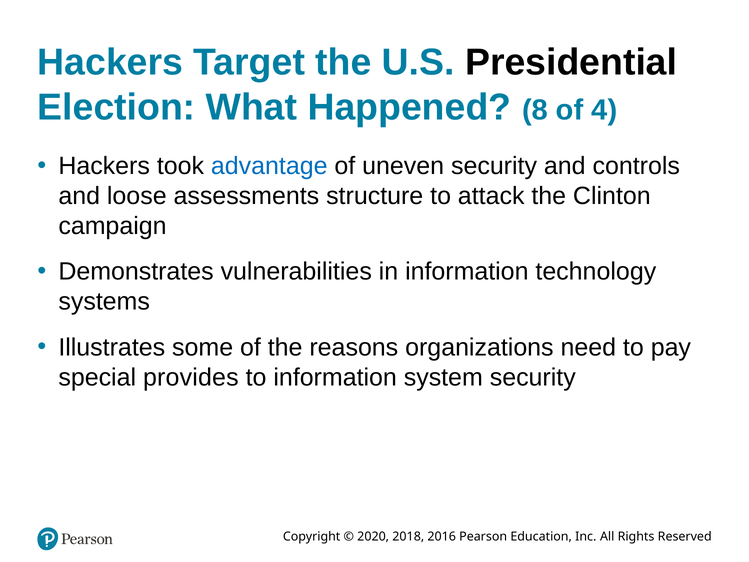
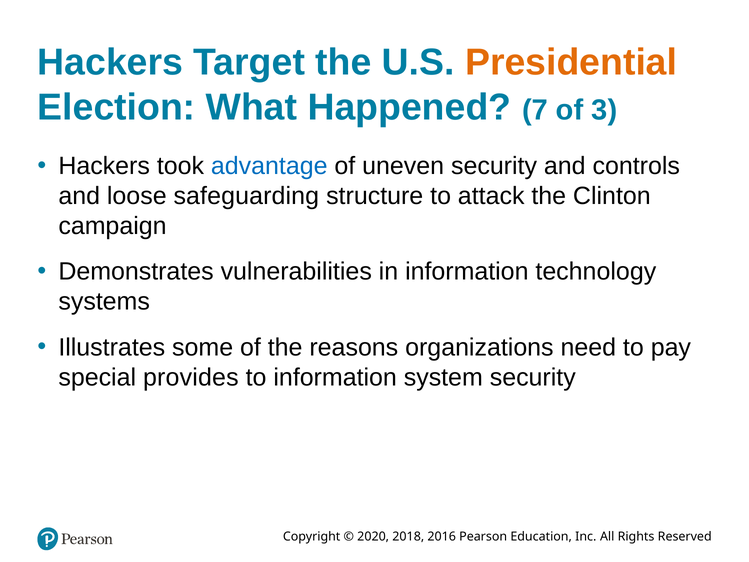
Presidential colour: black -> orange (571, 63)
8: 8 -> 7 (535, 110)
4: 4 -> 3 (604, 110)
assessments: assessments -> safeguarding (246, 196)
